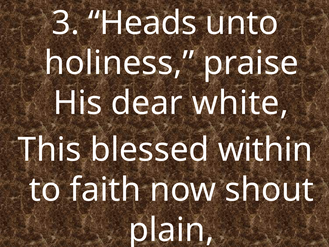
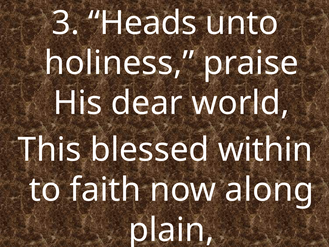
white: white -> world (241, 103)
shout: shout -> along (269, 190)
